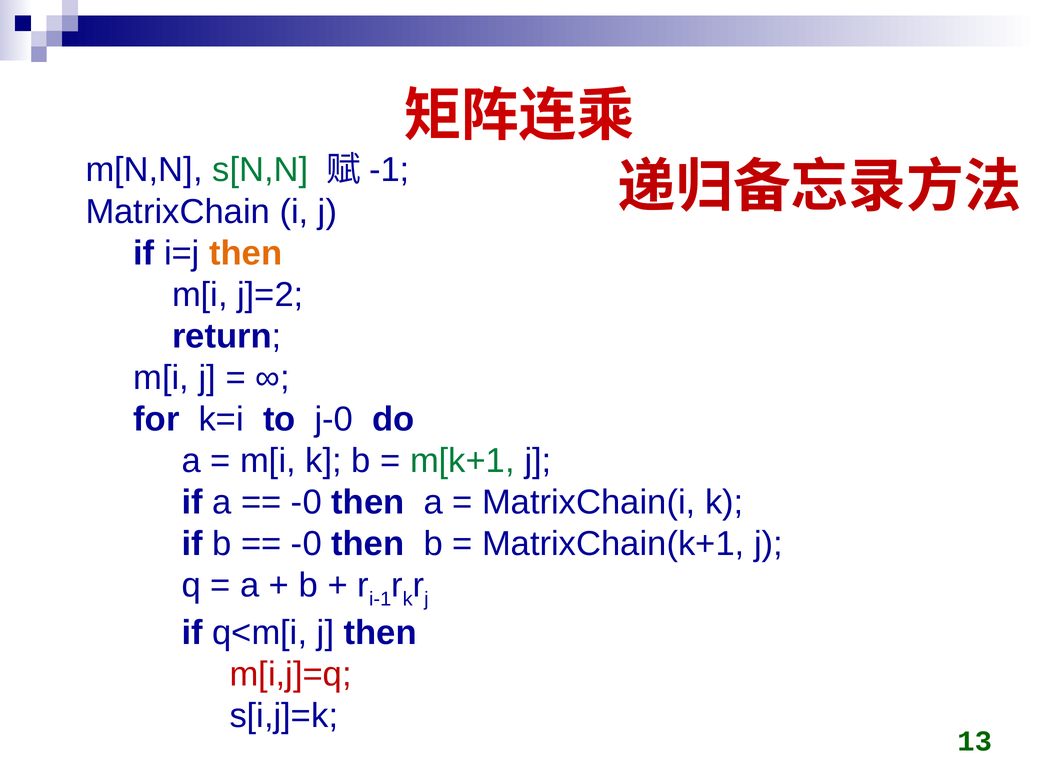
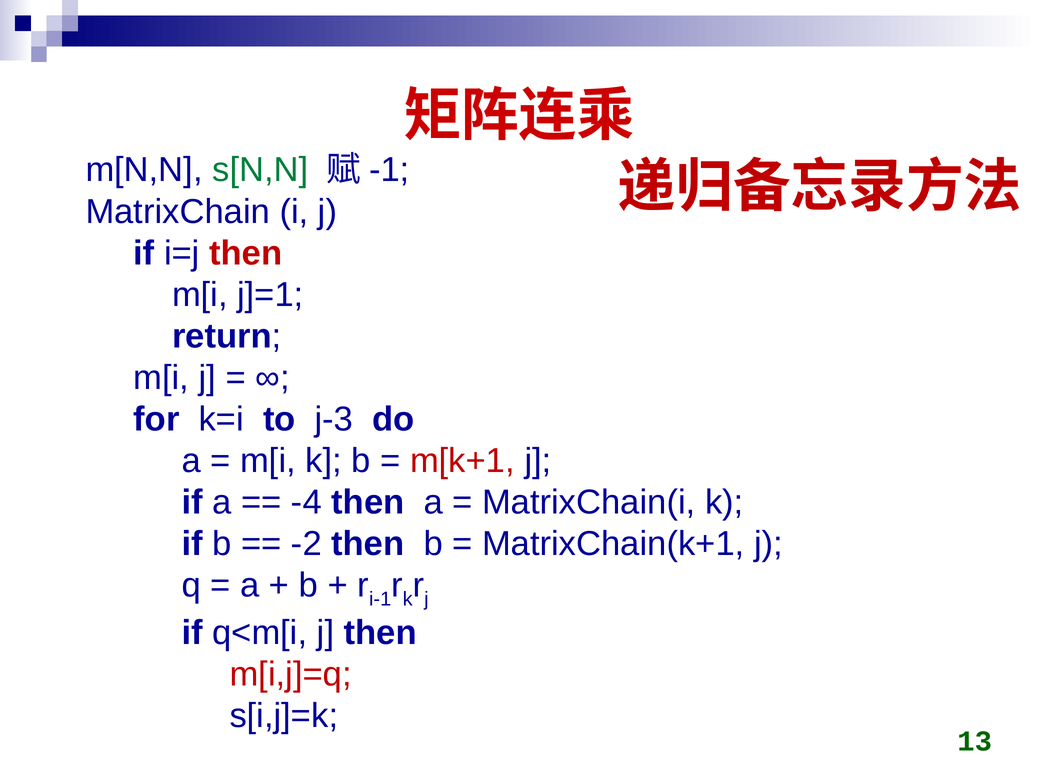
then colour: orange -> red (246, 253)
j]=2: j]=2 -> j]=1 (270, 295)
j-0: j-0 -> j-3 (334, 419)
m[k+1 colour: green -> red (462, 461)
-0: -0 -> -4 (306, 502)
-0: -0 -> -2 (306, 544)
